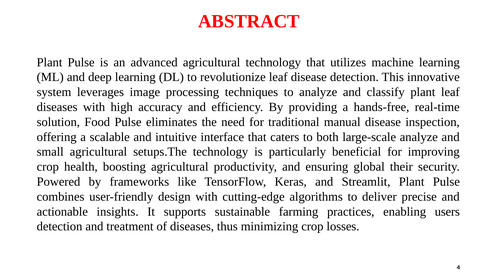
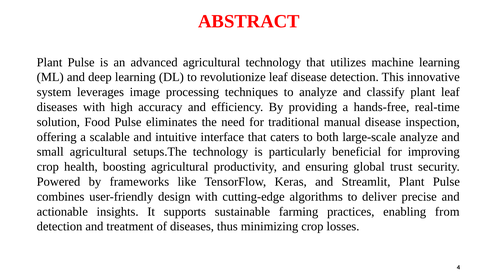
their: their -> trust (401, 167)
users: users -> from (447, 212)
